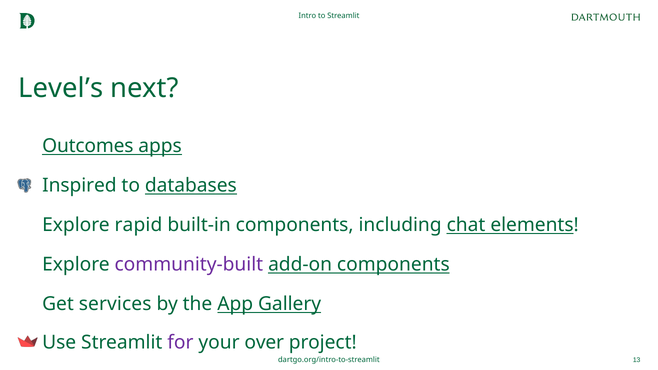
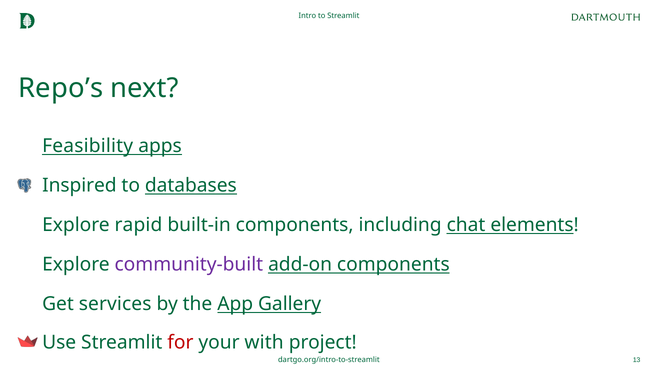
Level’s: Level’s -> Repo’s (61, 88)
Outcomes: Outcomes -> Feasibility (88, 146)
for colour: purple -> red (180, 343)
over: over -> with (264, 343)
